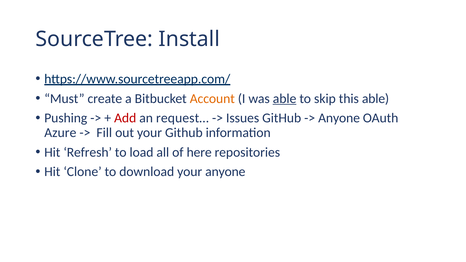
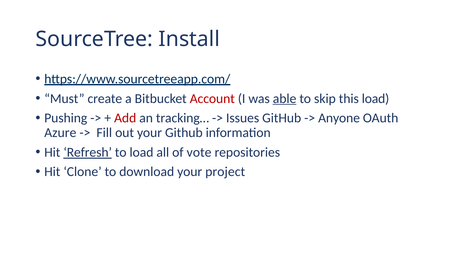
Account colour: orange -> red (212, 99)
this able: able -> load (376, 99)
request…: request… -> tracking… (183, 118)
Refresh underline: none -> present (88, 152)
here: here -> vote (199, 152)
your anyone: anyone -> project (225, 172)
